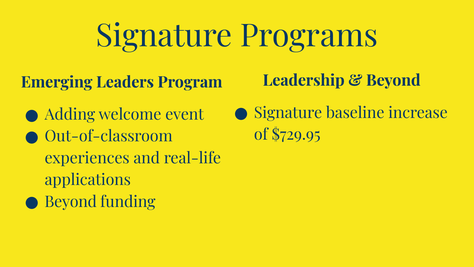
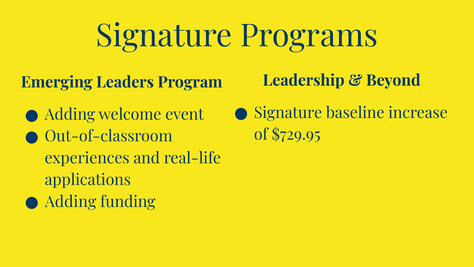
Beyond: Beyond -> Adding (71, 202)
